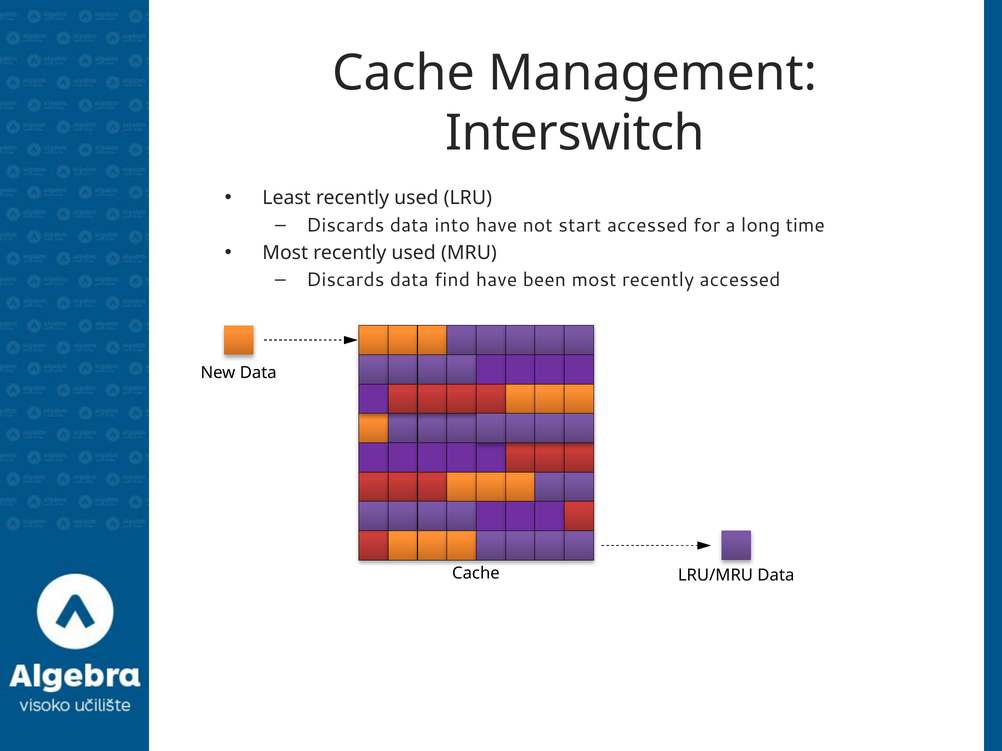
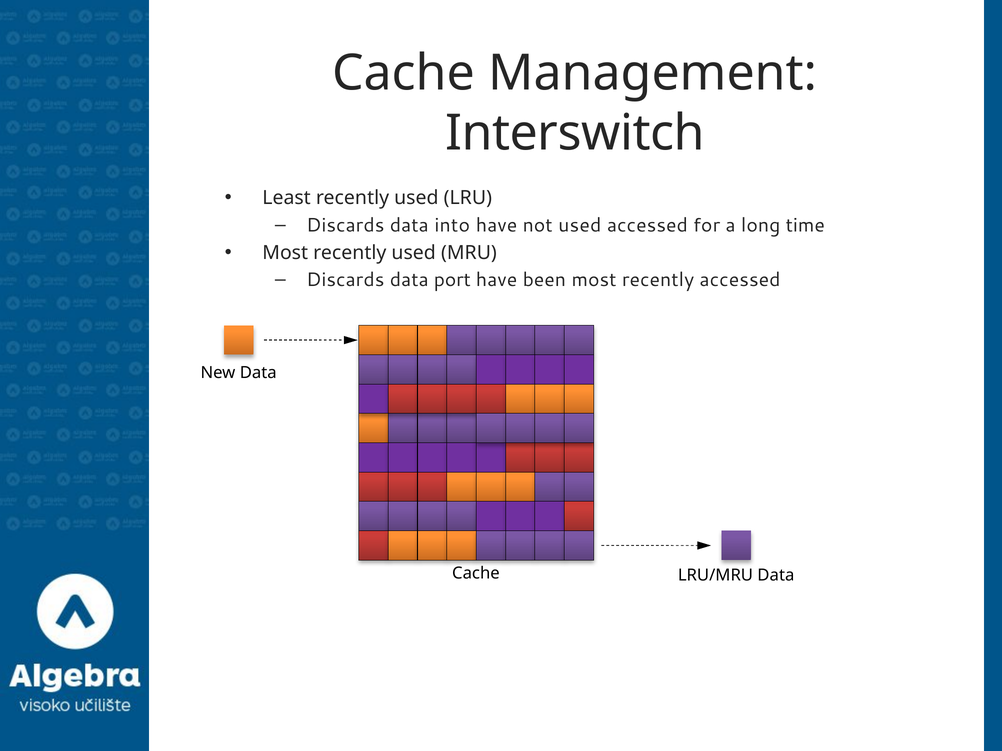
not start: start -> used (580, 225)
find: find -> port (452, 280)
